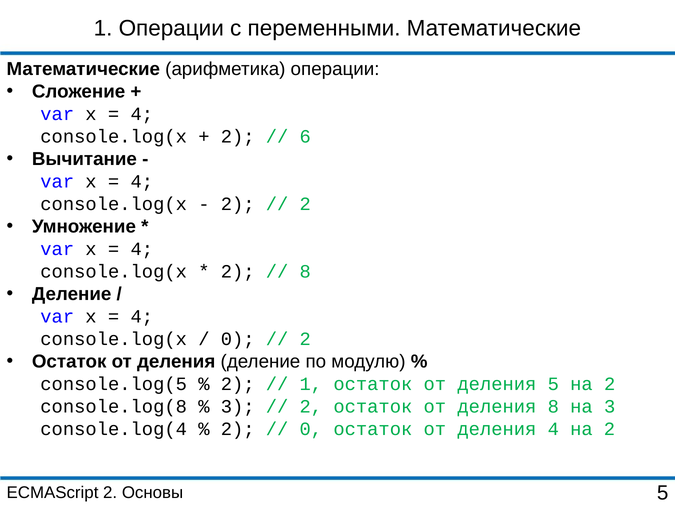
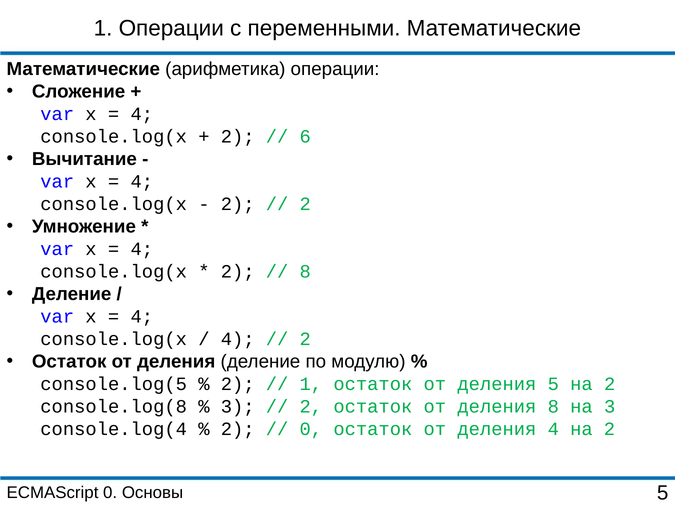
0: 0 -> 4 (238, 339)
ECMAScript 2: 2 -> 0 (110, 493)
